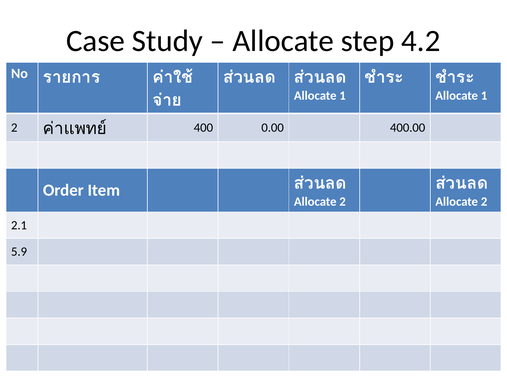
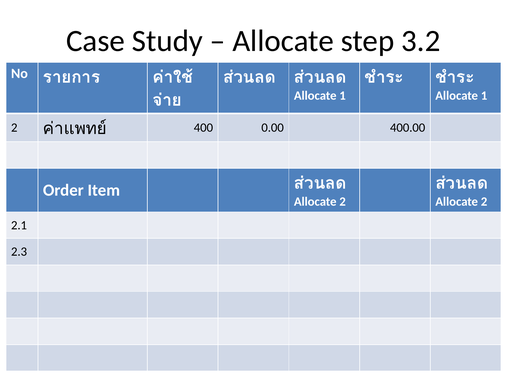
4.2: 4.2 -> 3.2 (421, 41)
5.9: 5.9 -> 2.3 (19, 252)
